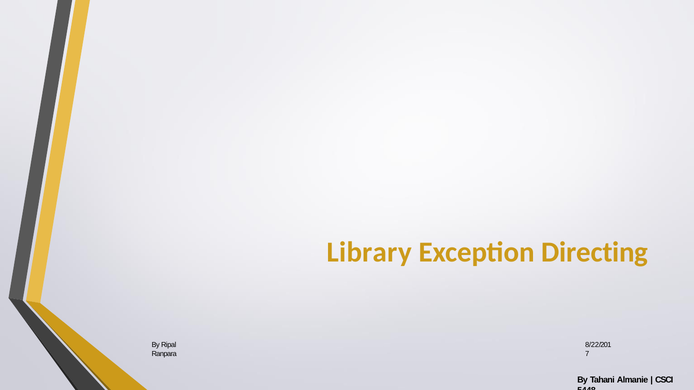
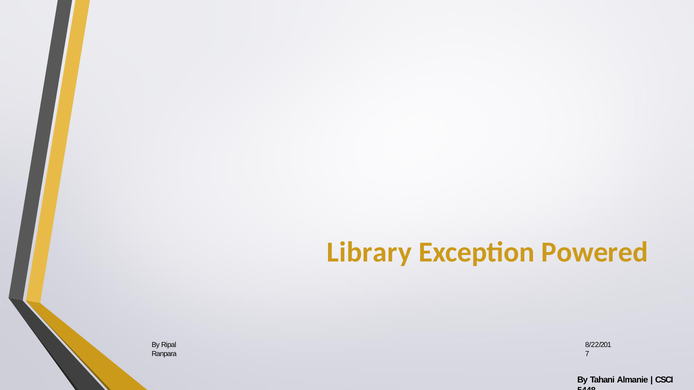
Directing: Directing -> Powered (595, 252)
